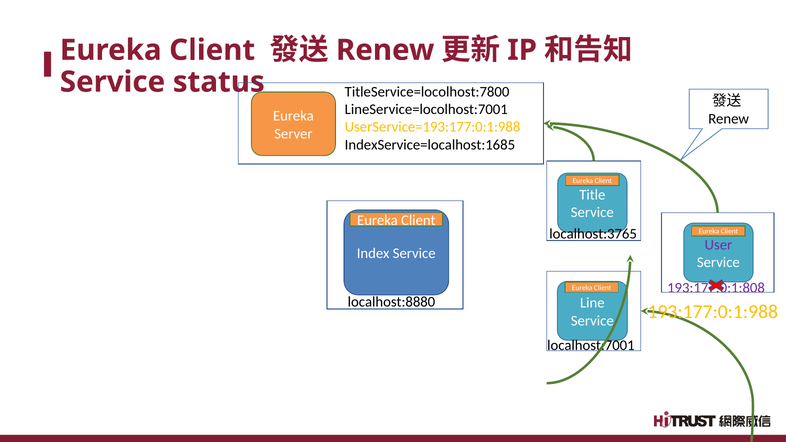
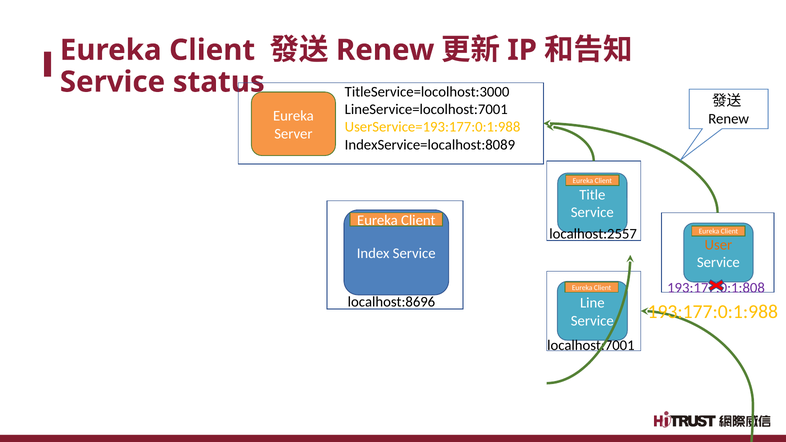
TitleService=locolhost:7800: TitleService=locolhost:7800 -> TitleService=locolhost:3000 (427, 92)
IndexService=localhost:1685: IndexService=localhost:1685 -> IndexService=localhost:8089 (430, 145)
localhost:3765: localhost:3765 -> localhost:2557 (593, 234)
User colour: purple -> orange (718, 245)
localhost:8880: localhost:8880 -> localhost:8696 (391, 302)
